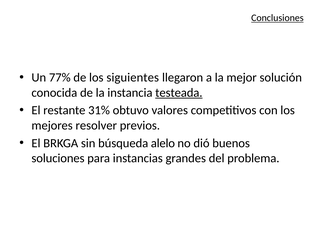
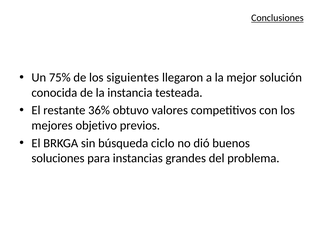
77%: 77% -> 75% (60, 77)
testeada underline: present -> none (179, 92)
31%: 31% -> 36% (99, 110)
resolver: resolver -> objetivo (96, 125)
alelo: alelo -> ciclo (163, 143)
